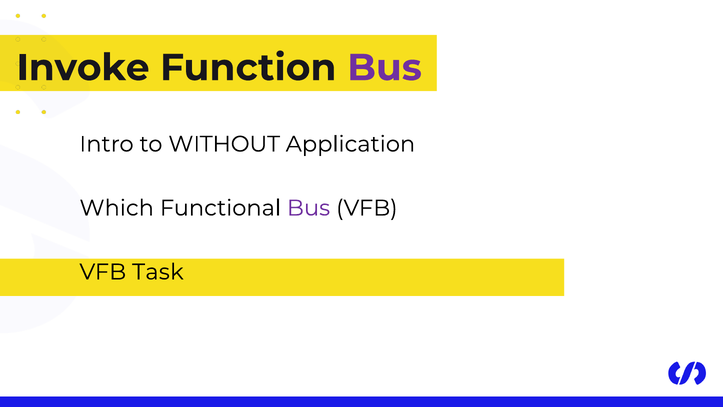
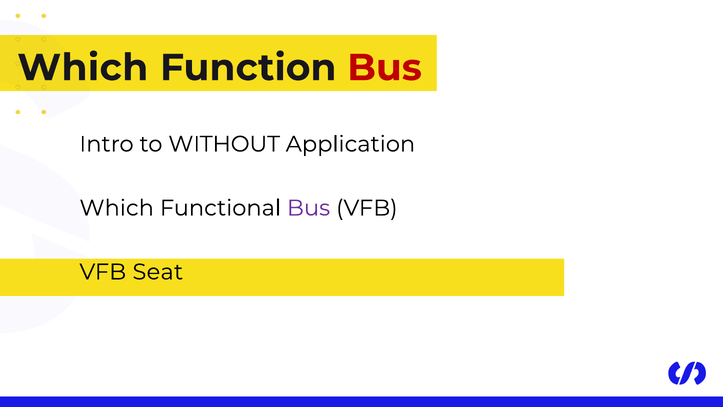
Invoke: Invoke -> Which (83, 68)
Bus colour: purple -> red (385, 68)
Task: Task -> Seat (158, 272)
